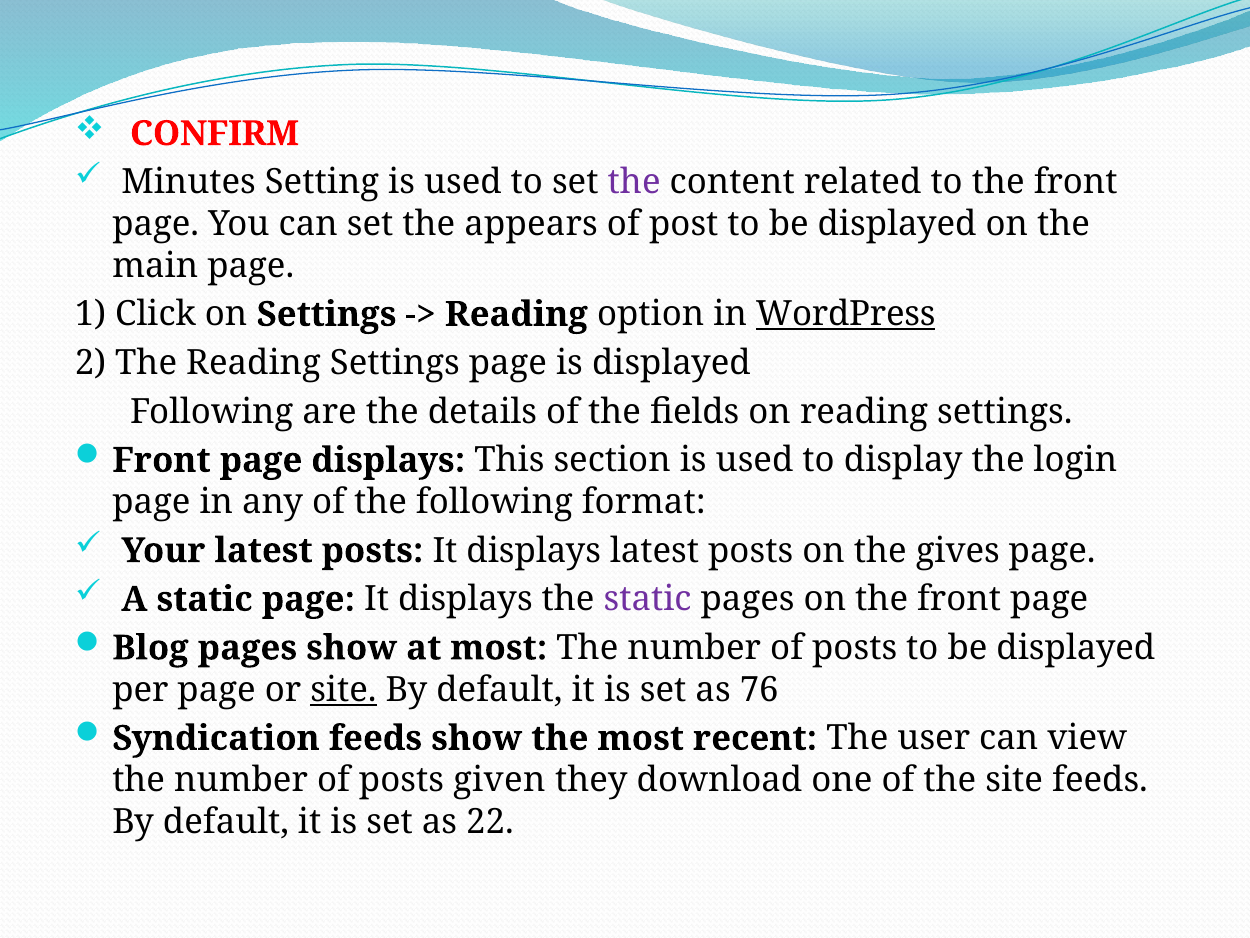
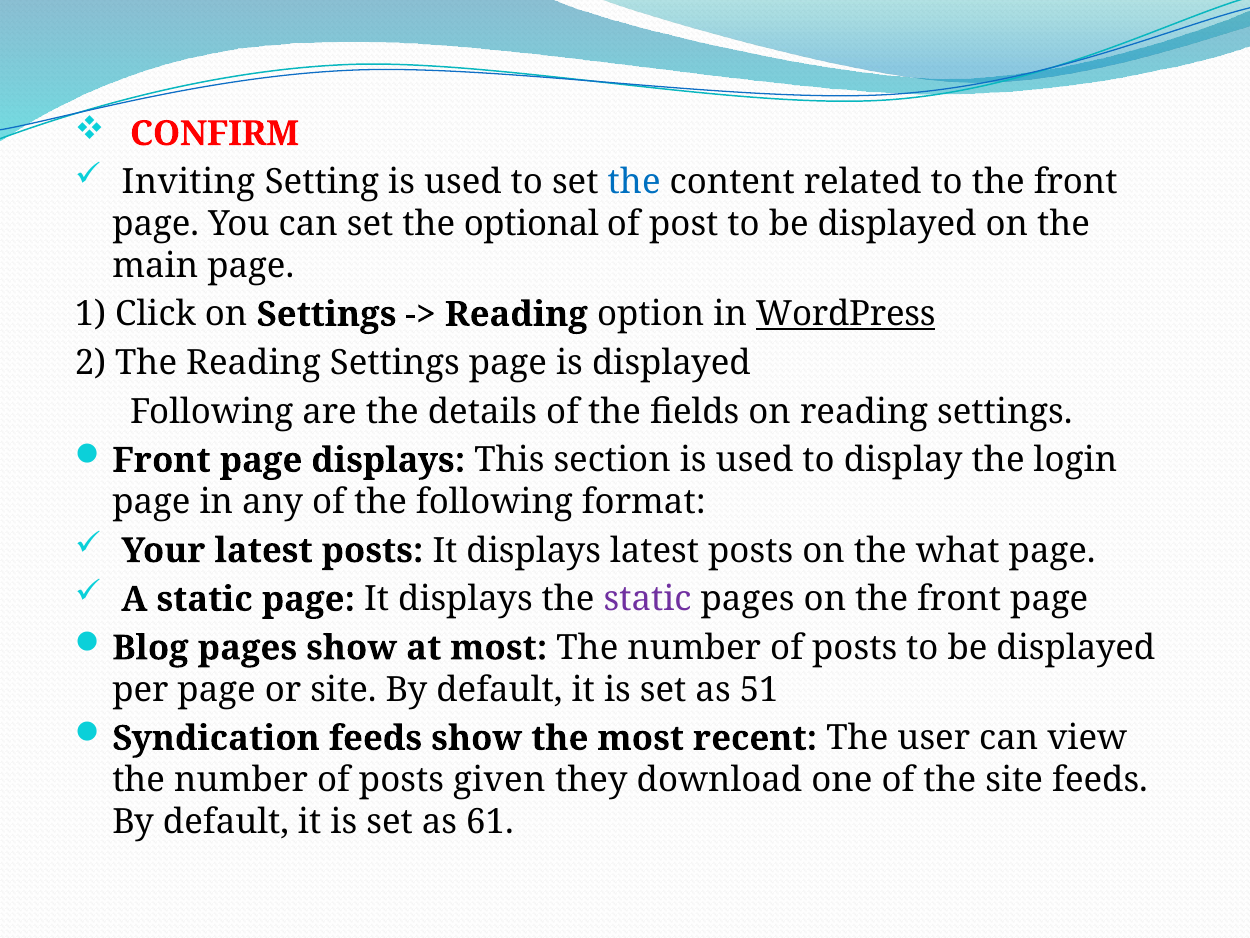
Minutes: Minutes -> Inviting (188, 182)
the colour: purple -> blue (634, 182)
appears: appears -> optional (531, 224)
gives: gives -> what (958, 550)
site underline: present -> none (343, 689)
76: 76 -> 51 (759, 689)
22: 22 -> 61 (490, 821)
